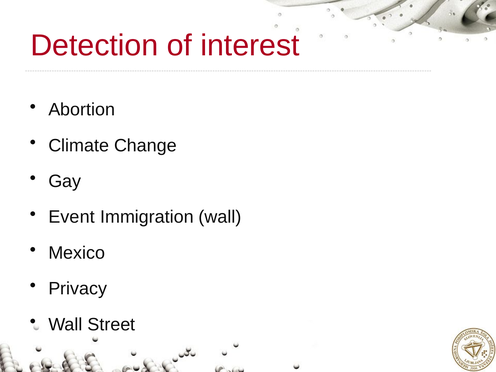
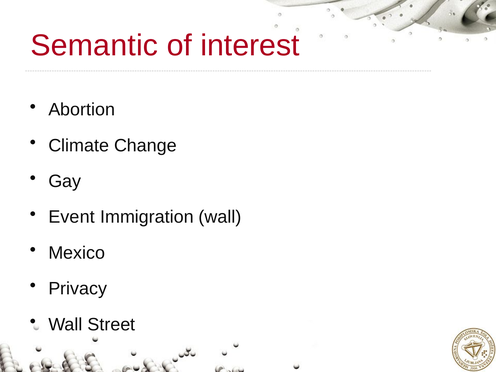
Detection: Detection -> Semantic (94, 46)
